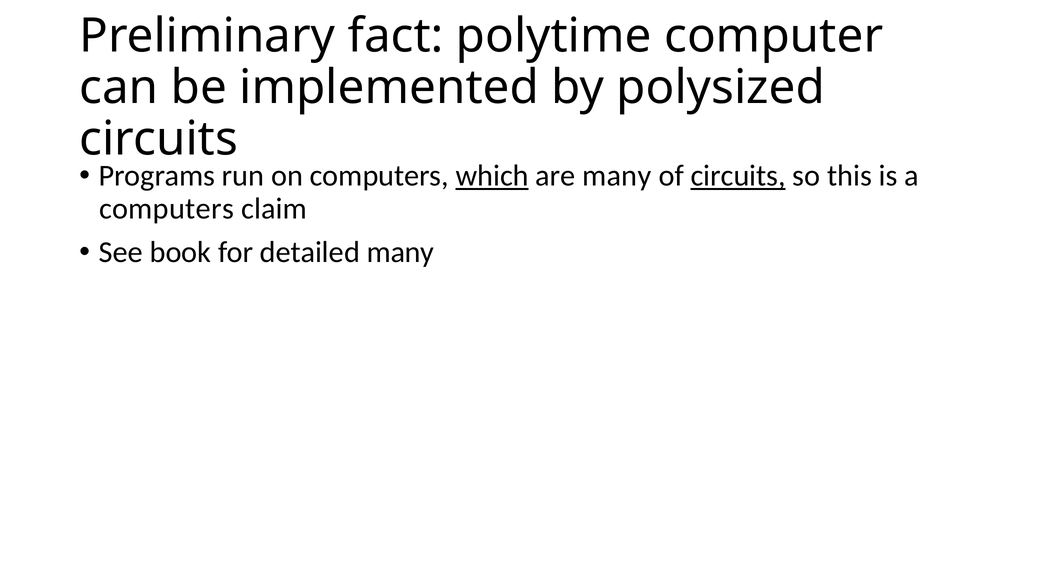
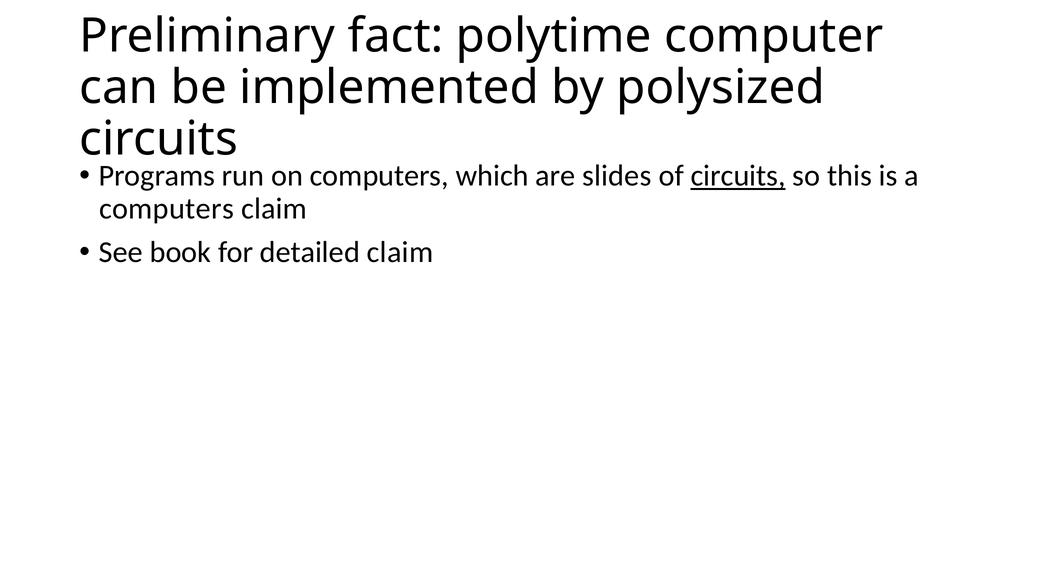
which underline: present -> none (492, 176)
are many: many -> slides (617, 176)
detailed many: many -> claim (400, 252)
